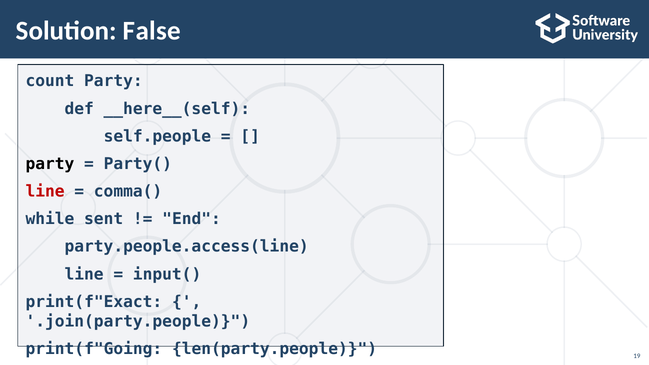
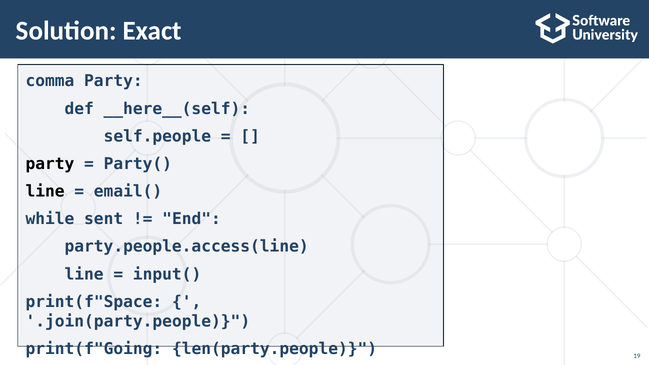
False: False -> Exact (152, 31)
count: count -> comma (50, 81)
line colour: red -> black (45, 191)
comma(: comma( -> email( (128, 191)
print(f"Exact: print(f"Exact -> print(f"Space (94, 302)
